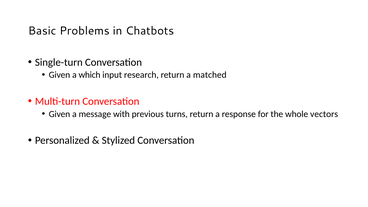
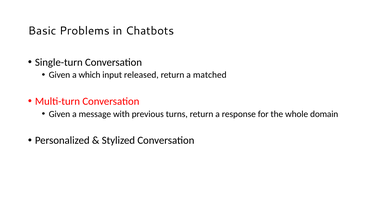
research: research -> released (141, 75)
vectors: vectors -> domain (324, 114)
